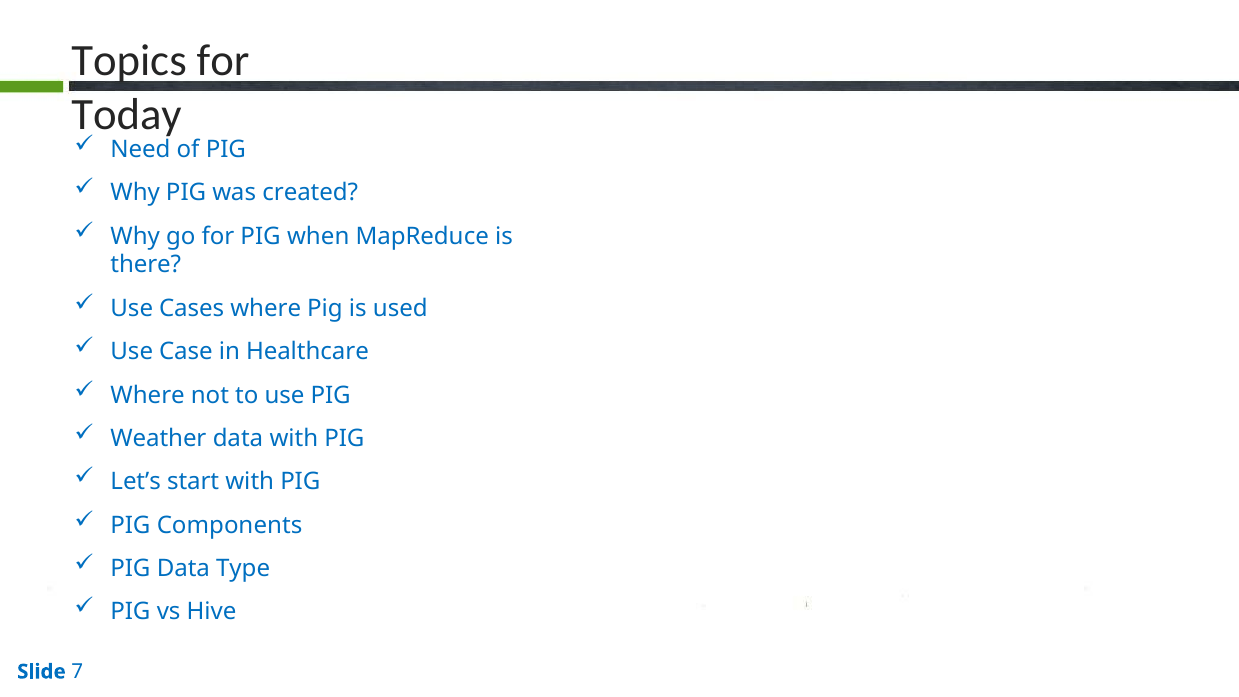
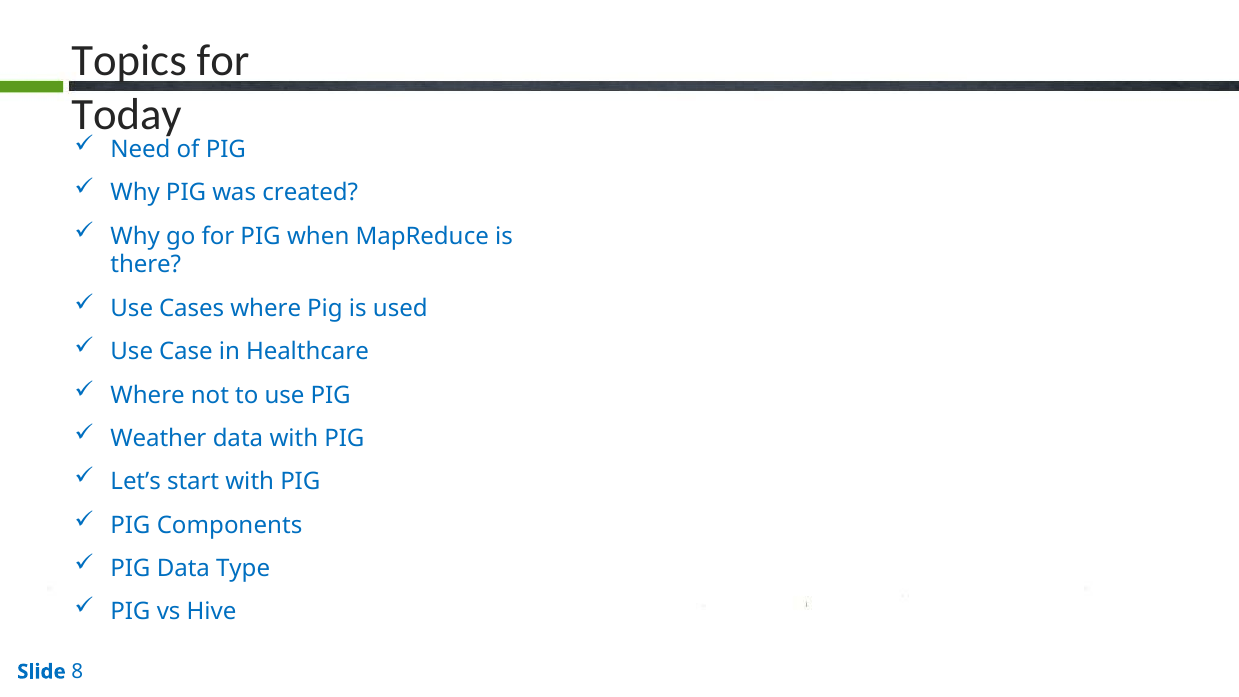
7: 7 -> 8 (77, 672)
